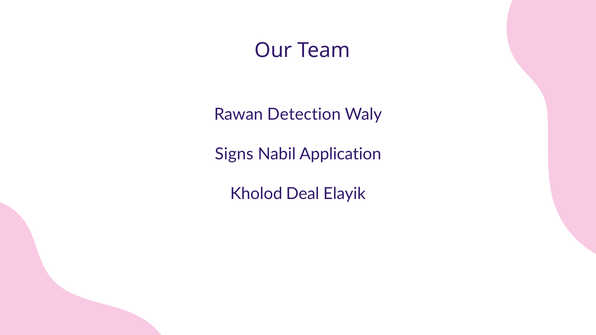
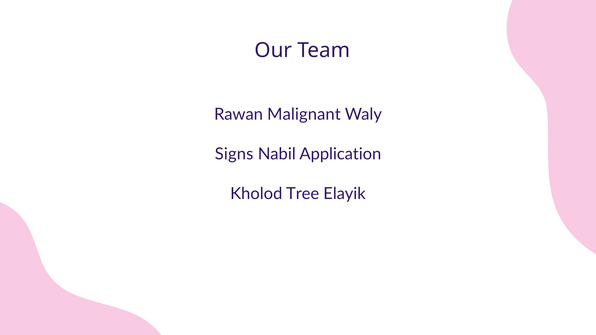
Detection: Detection -> Malignant (304, 115)
Deal: Deal -> Tree (303, 194)
